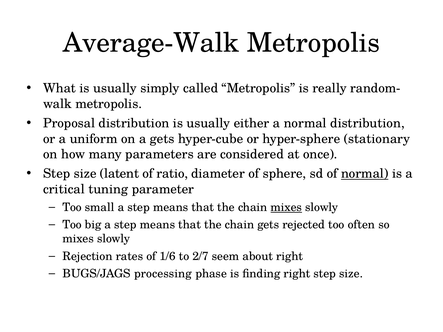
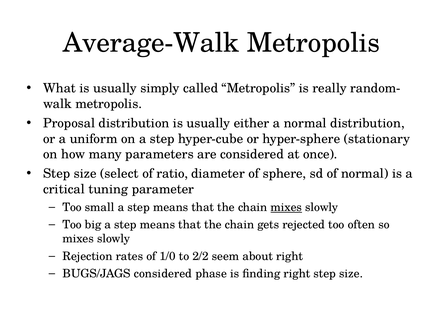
on a gets: gets -> step (162, 139)
latent: latent -> select (119, 174)
normal underline: present -> none (365, 174)
1/6: 1/6 -> 1/0 (168, 256)
2/7: 2/7 -> 2/2 (201, 256)
BUGS/JAGS processing: processing -> considered (163, 274)
